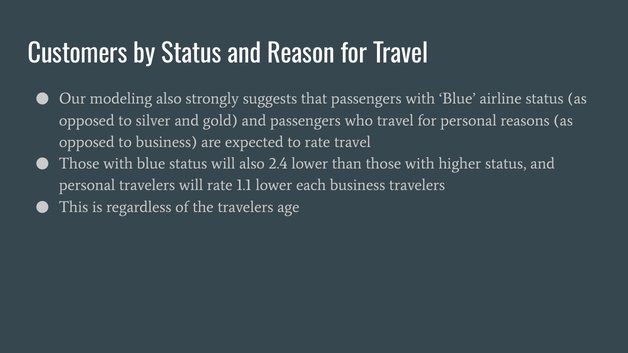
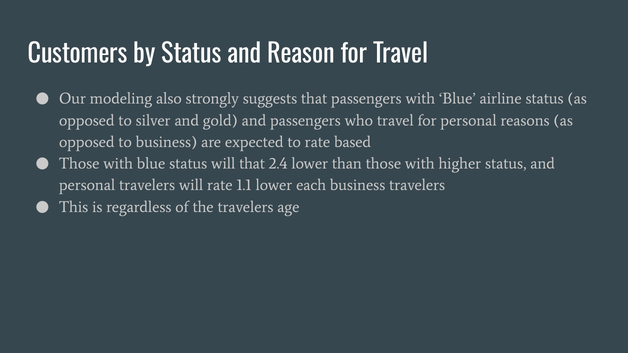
rate travel: travel -> based (353, 142)
will also: also -> that (252, 164)
